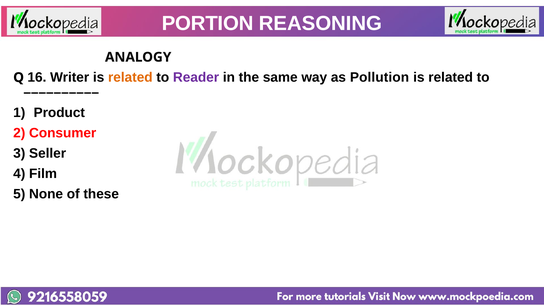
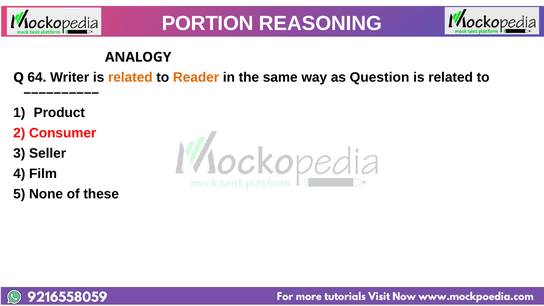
16: 16 -> 64 (37, 77)
Reader colour: purple -> orange (196, 77)
Pollution: Pollution -> Question (380, 77)
